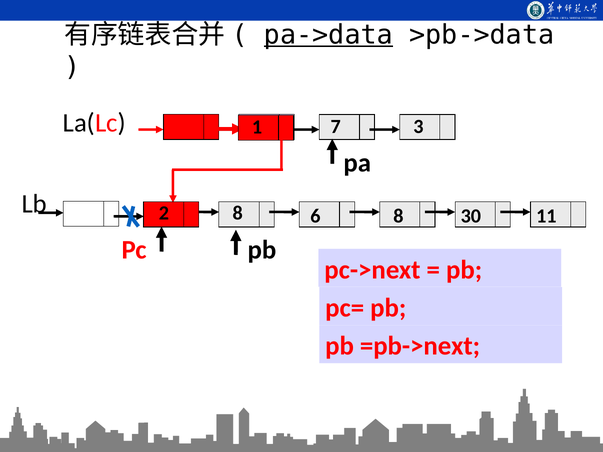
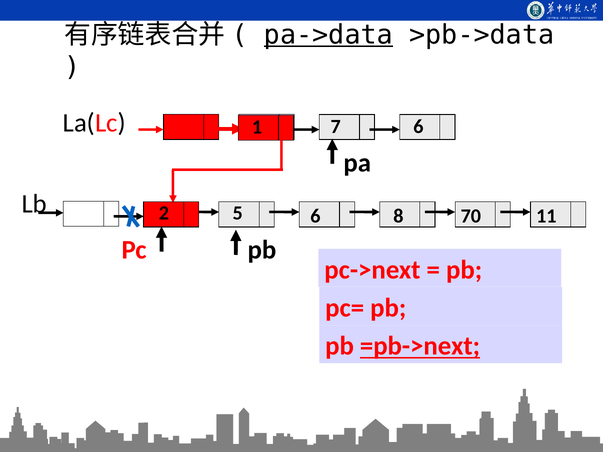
7 3: 3 -> 6 (418, 127)
8: 8 -> 5 (238, 213)
30: 30 -> 70 (471, 216)
=pb->next underline: none -> present (420, 346)
